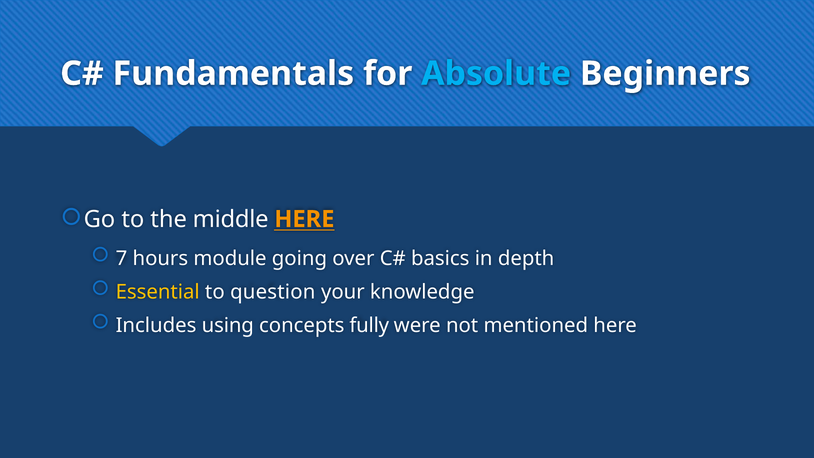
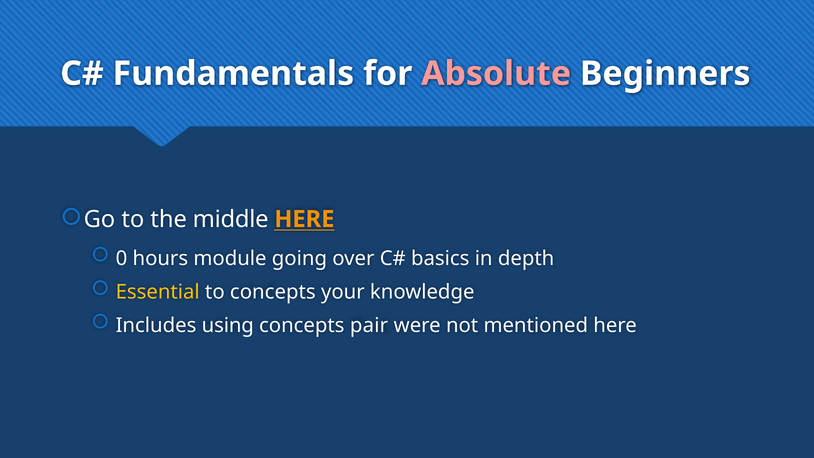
Absolute colour: light blue -> pink (496, 74)
7: 7 -> 0 (121, 258)
to question: question -> concepts (273, 292)
fully: fully -> pair (369, 325)
